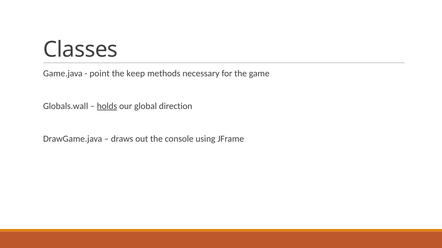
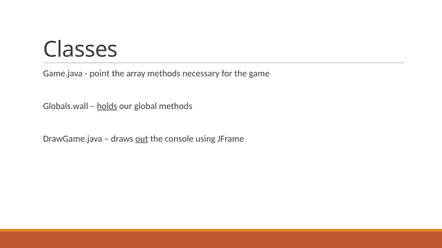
keep: keep -> array (136, 73)
global direction: direction -> methods (176, 106)
out underline: none -> present (142, 139)
